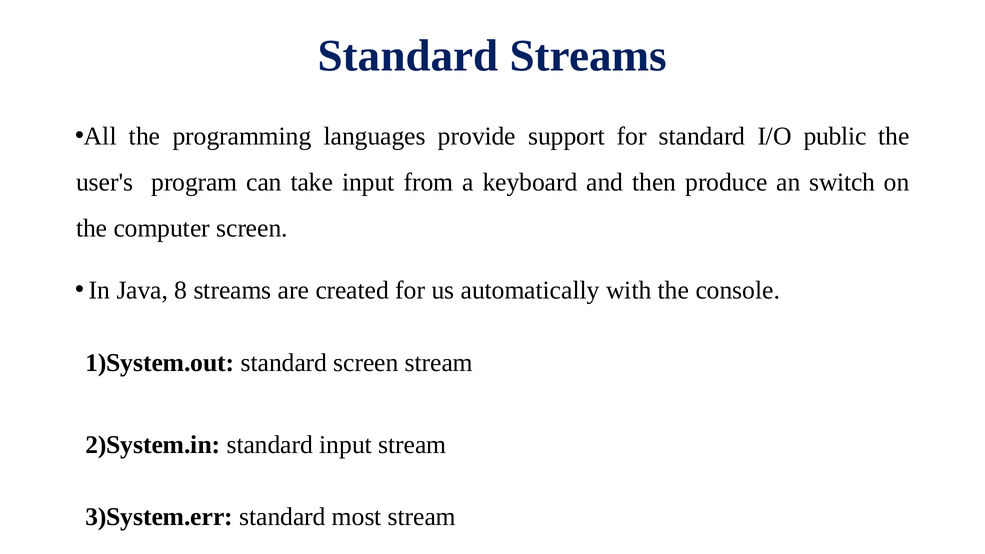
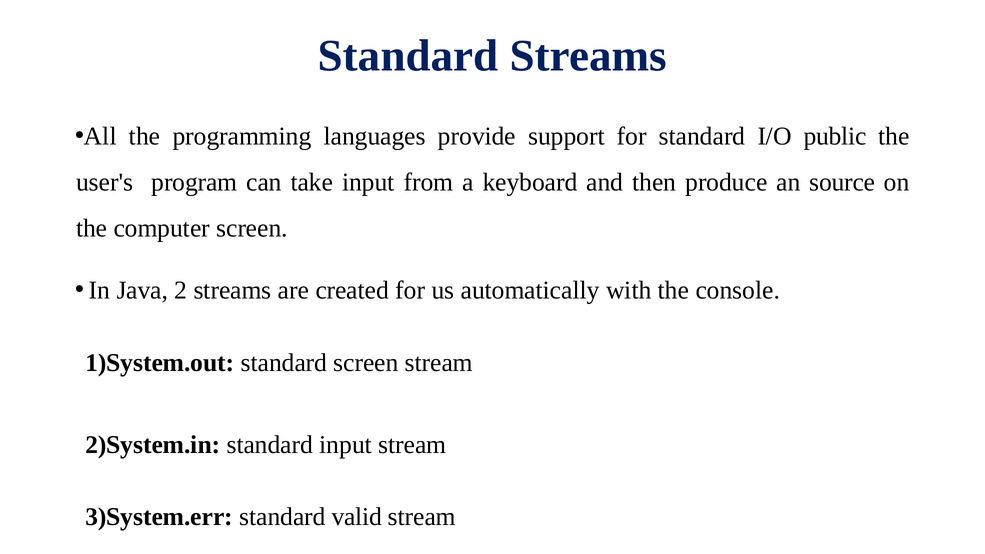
switch: switch -> source (842, 182)
8: 8 -> 2 (181, 290)
most: most -> valid (357, 517)
